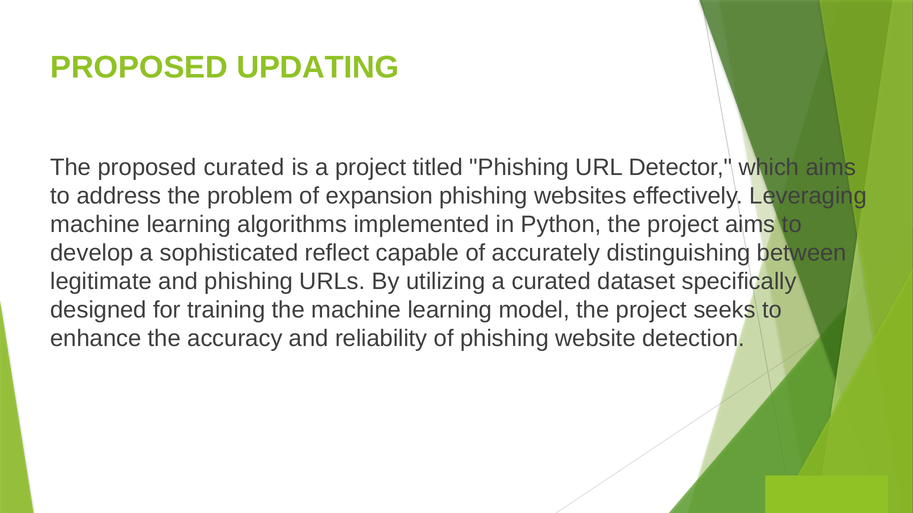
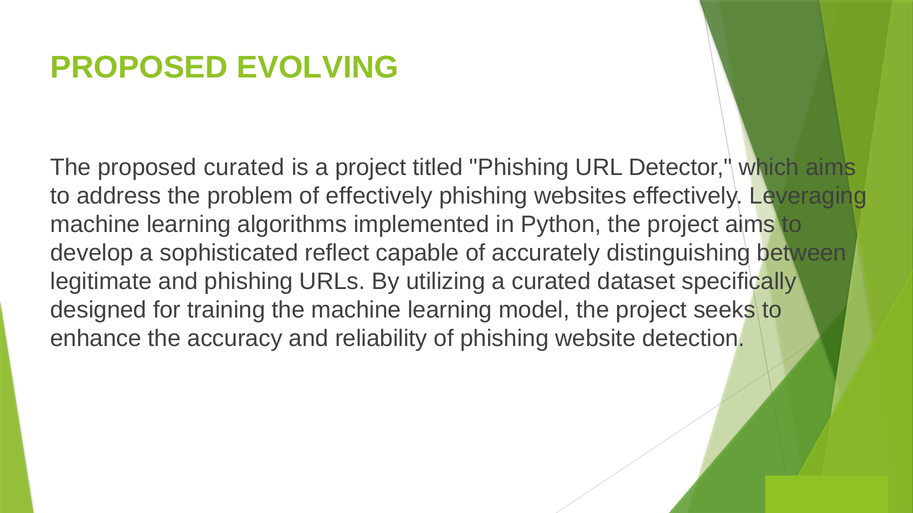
UPDATING: UPDATING -> EVOLVING (318, 68)
of expansion: expansion -> effectively (379, 196)
